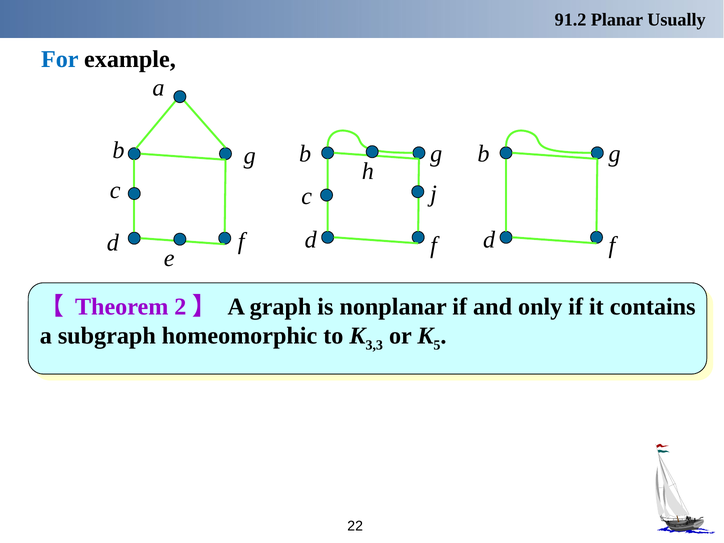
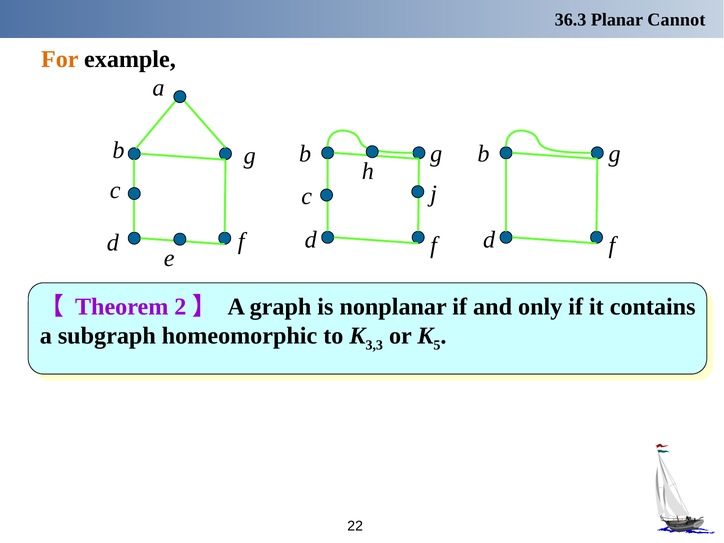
91.2: 91.2 -> 36.3 (571, 20)
Usually: Usually -> Cannot (676, 20)
For colour: blue -> orange (60, 59)
